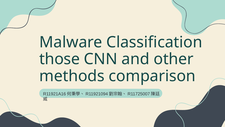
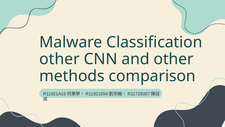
those: those -> other (59, 59)
